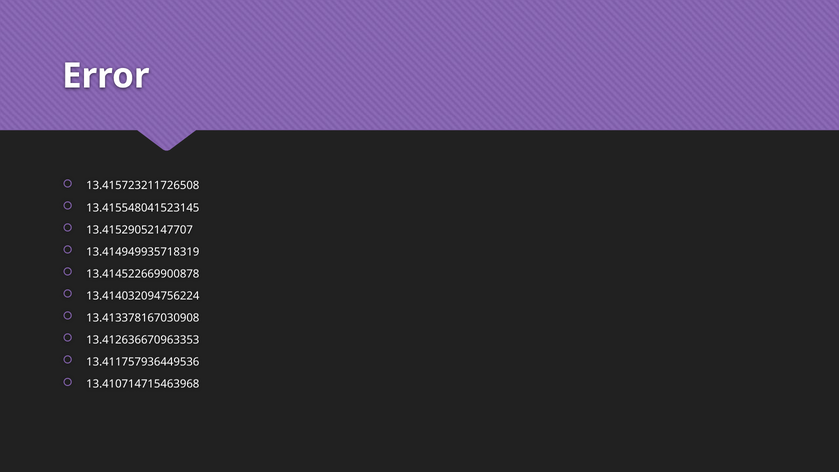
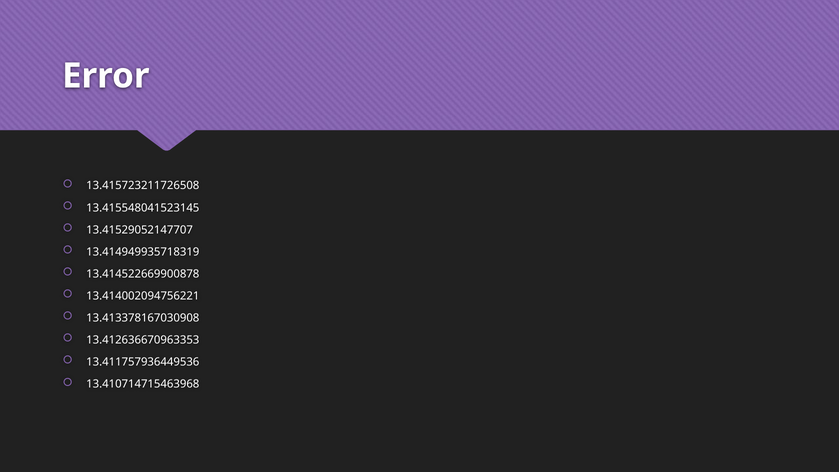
13.414032094756224: 13.414032094756224 -> 13.414002094756221 (143, 296)
